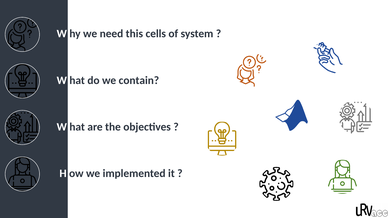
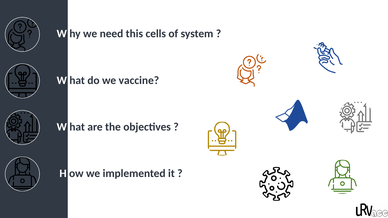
contain: contain -> vaccine (139, 80)
